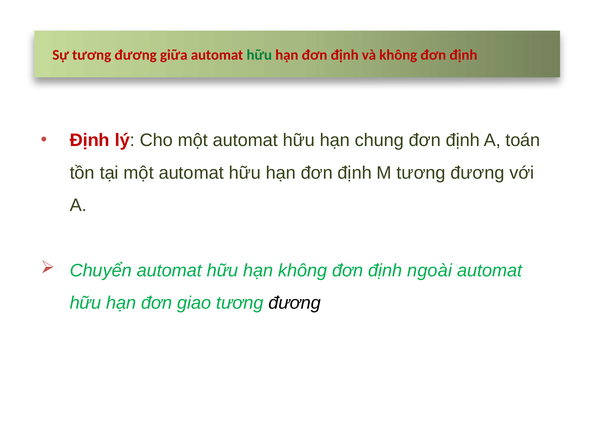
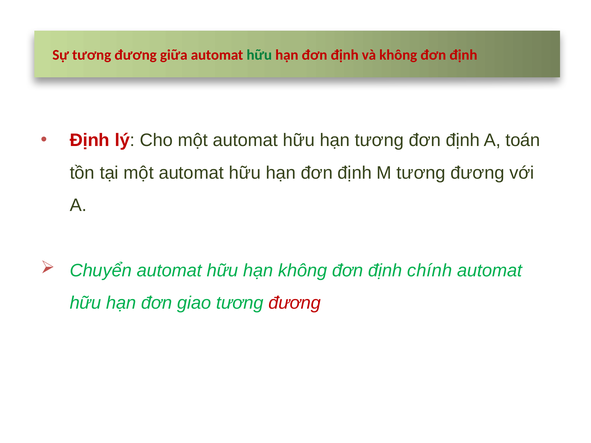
hạn chung: chung -> tương (379, 140)
ngoài: ngoài -> chính (430, 271)
đương colour: black -> red (295, 303)
